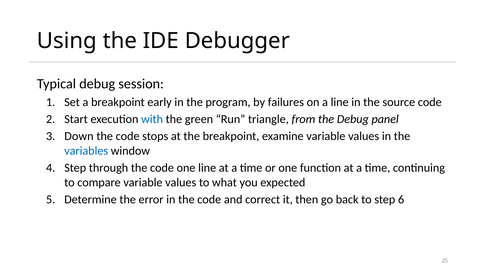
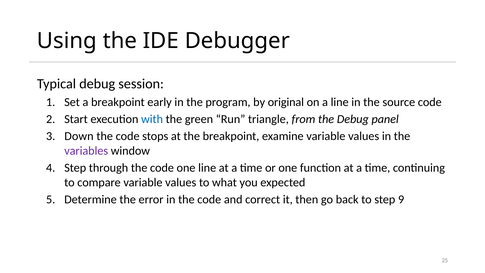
failures: failures -> original (286, 102)
variables colour: blue -> purple (86, 151)
6: 6 -> 9 (401, 199)
